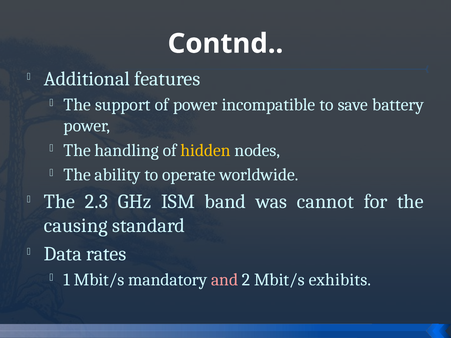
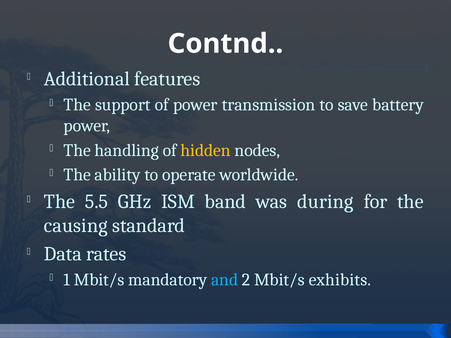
incompatible: incompatible -> transmission (269, 105)
2.3: 2.3 -> 5.5 (96, 202)
cannot: cannot -> during (325, 202)
and colour: pink -> light blue (225, 280)
